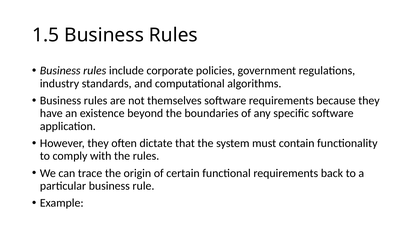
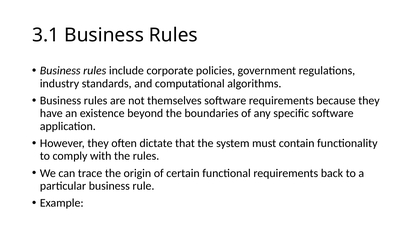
1.5: 1.5 -> 3.1 (46, 35)
